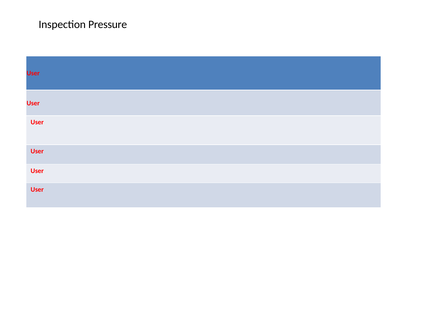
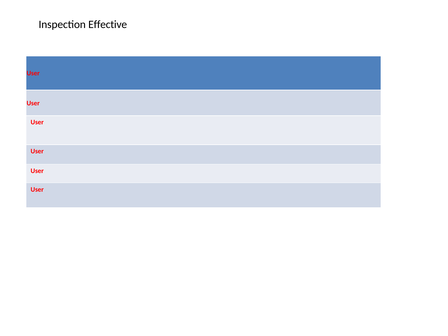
Pressure: Pressure -> Effective (108, 25)
